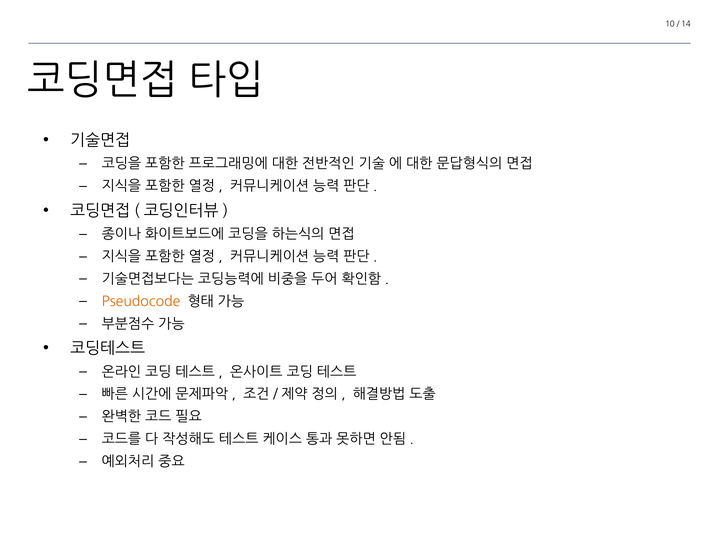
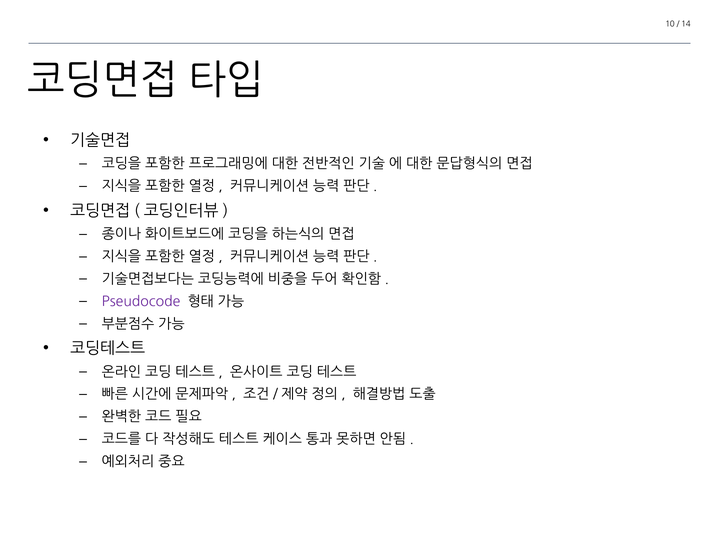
Pseudocode colour: orange -> purple (141, 301)
